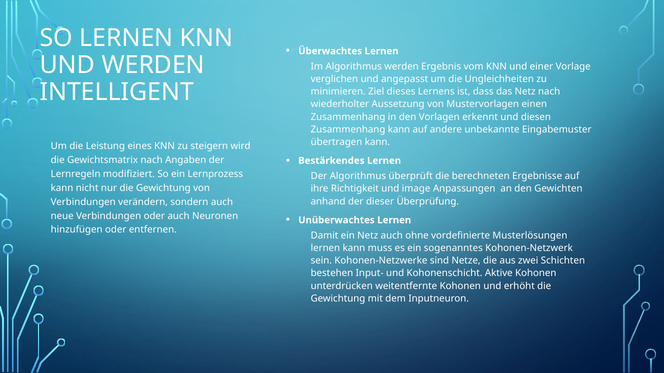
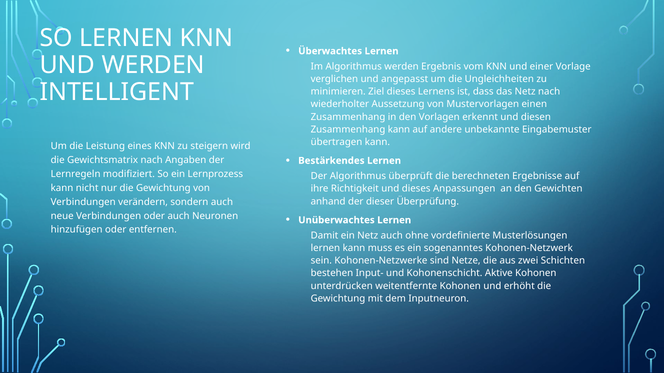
und image: image -> dieses (416, 189)
